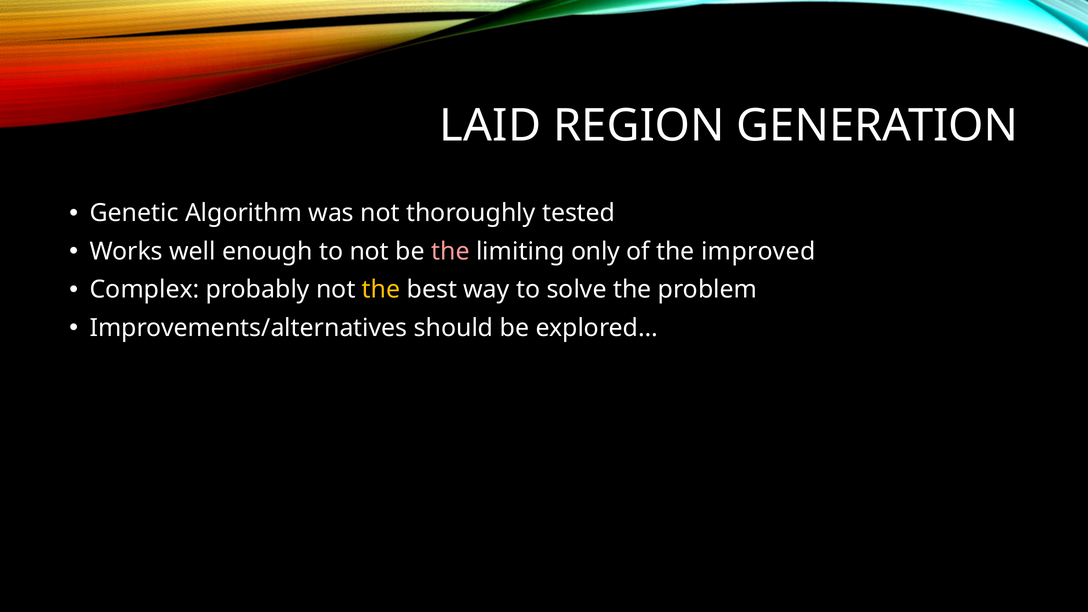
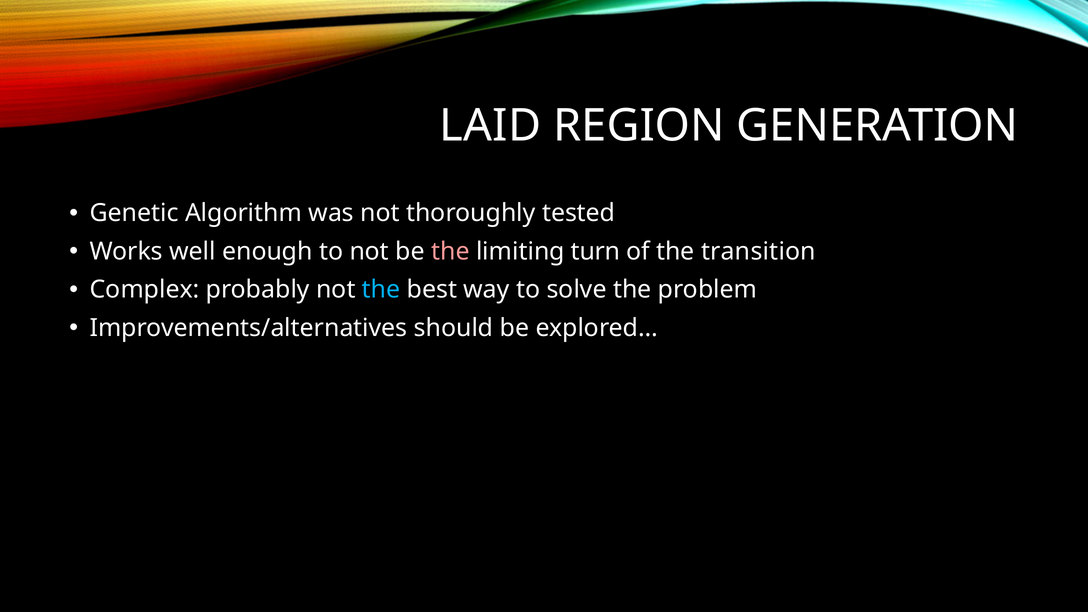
only: only -> turn (595, 251)
improved: improved -> transition (758, 251)
the colour: yellow -> light blue (381, 290)
